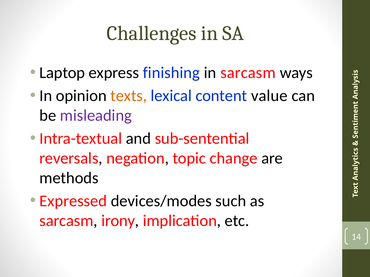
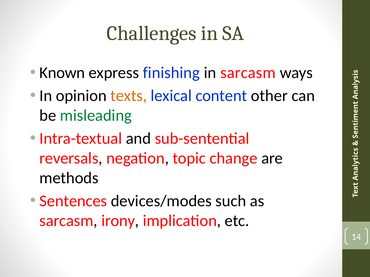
Laptop: Laptop -> Known (62, 73)
value: value -> other (269, 96)
misleading colour: purple -> green (96, 116)
Expressed: Expressed -> Sentences (73, 201)
